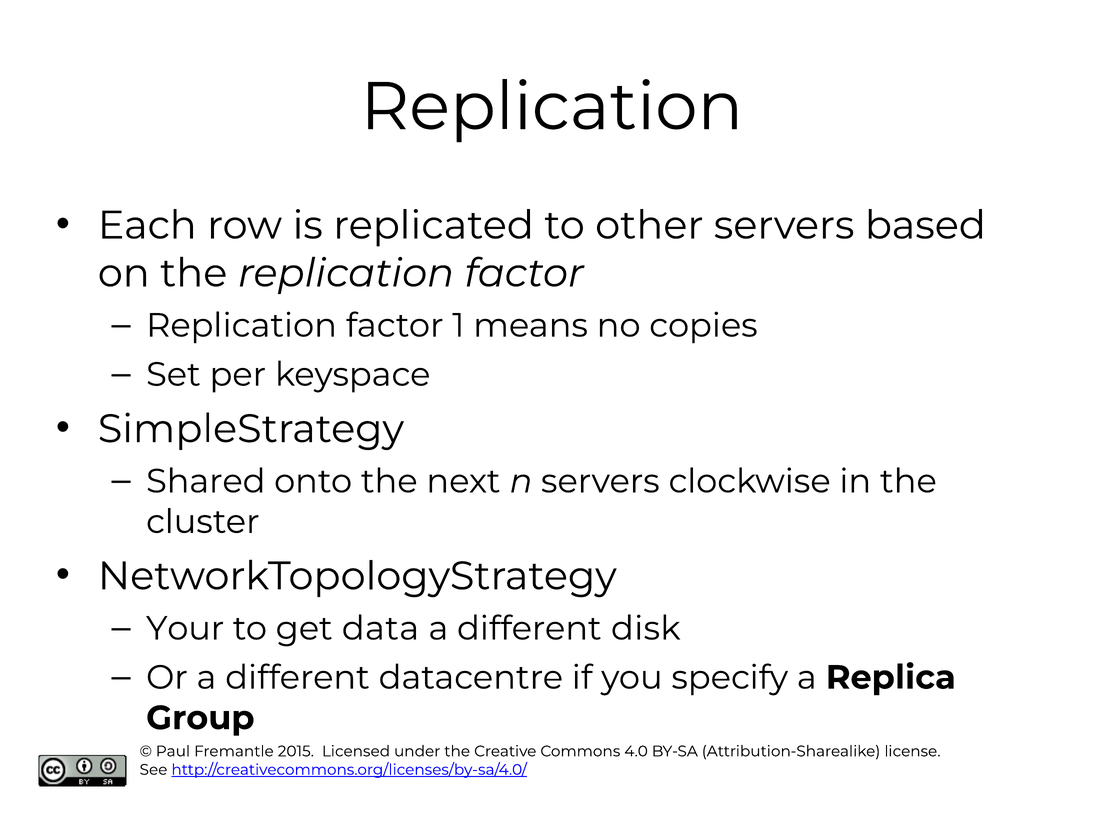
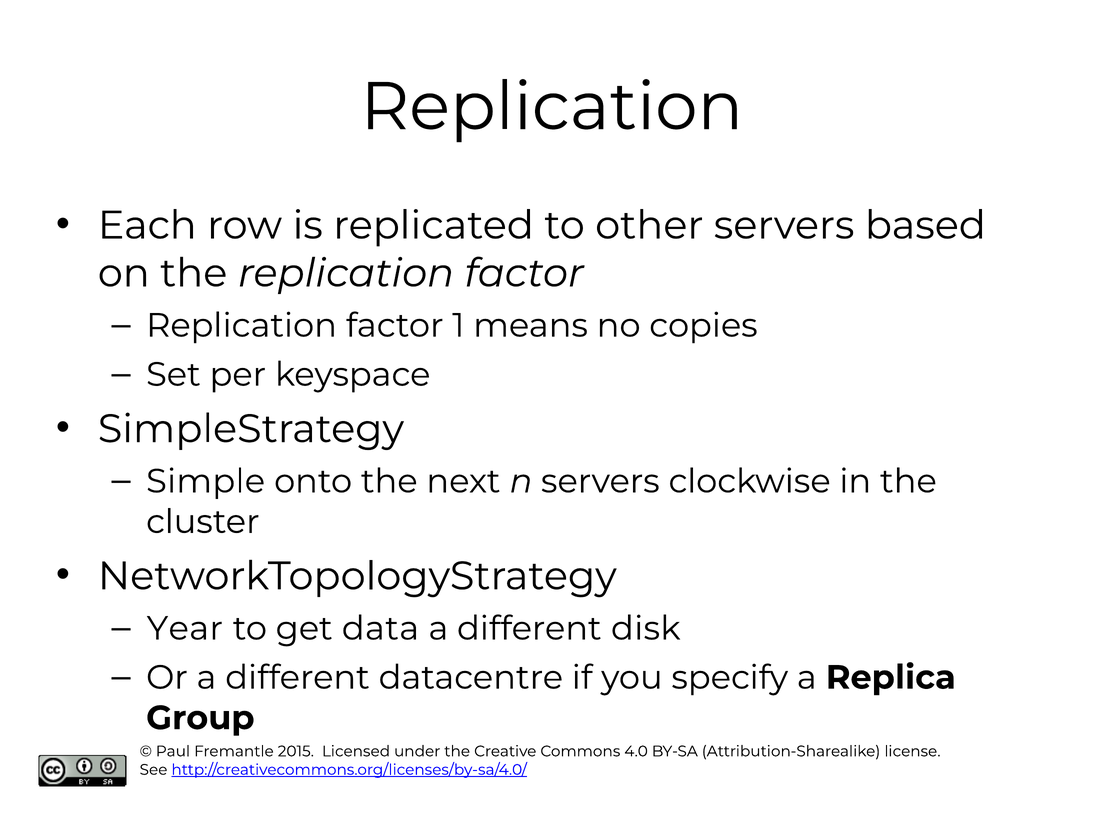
Shared: Shared -> Simple (206, 481)
Your: Your -> Year (185, 628)
